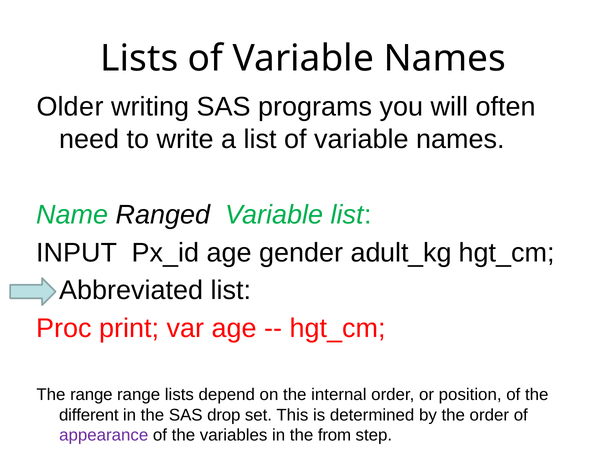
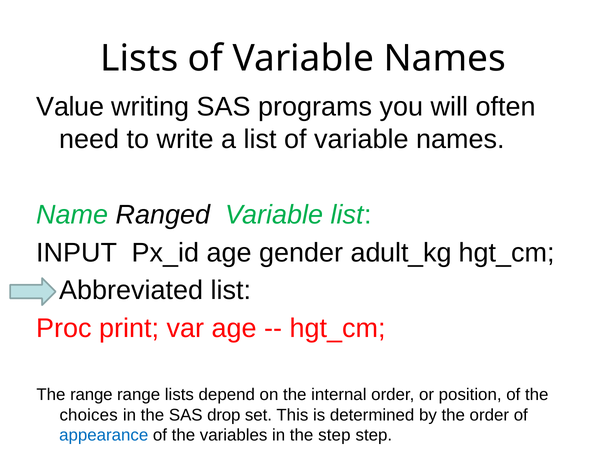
Older: Older -> Value (70, 107)
different: different -> choices (89, 415)
appearance colour: purple -> blue (104, 436)
the from: from -> step (334, 436)
